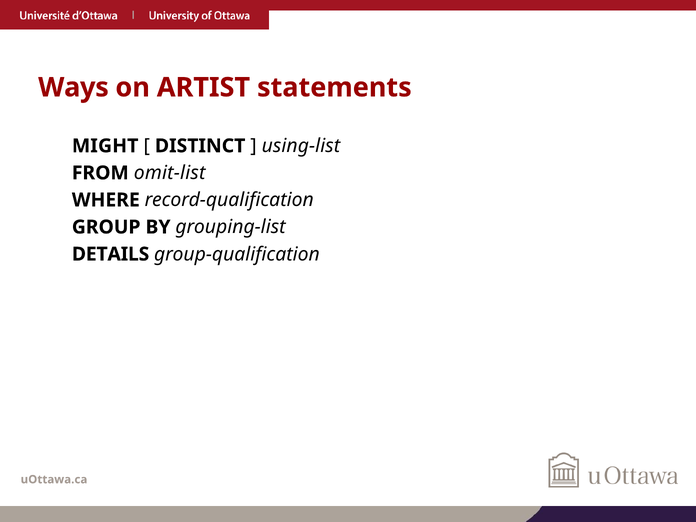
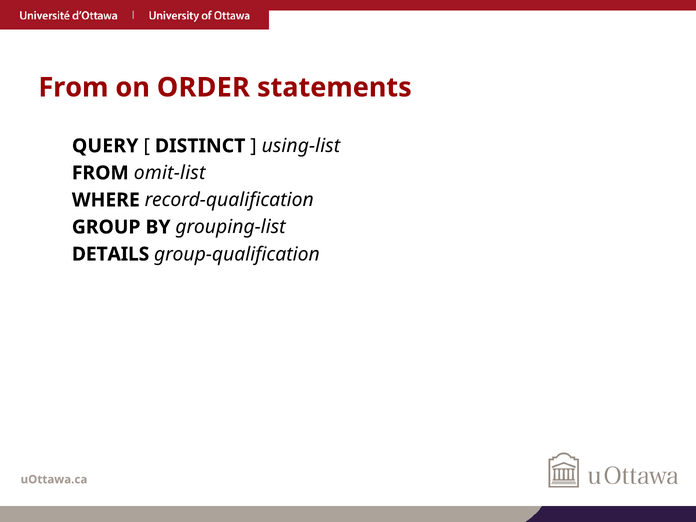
Ways: Ways -> From (73, 87)
ARTIST: ARTIST -> ORDER (203, 87)
MIGHT: MIGHT -> QUERY (105, 146)
